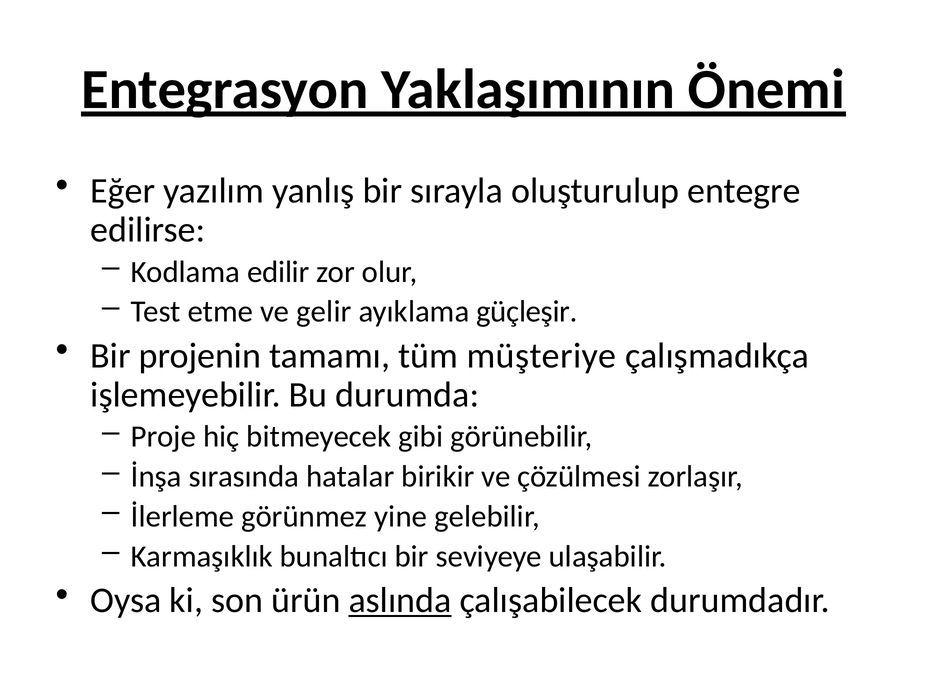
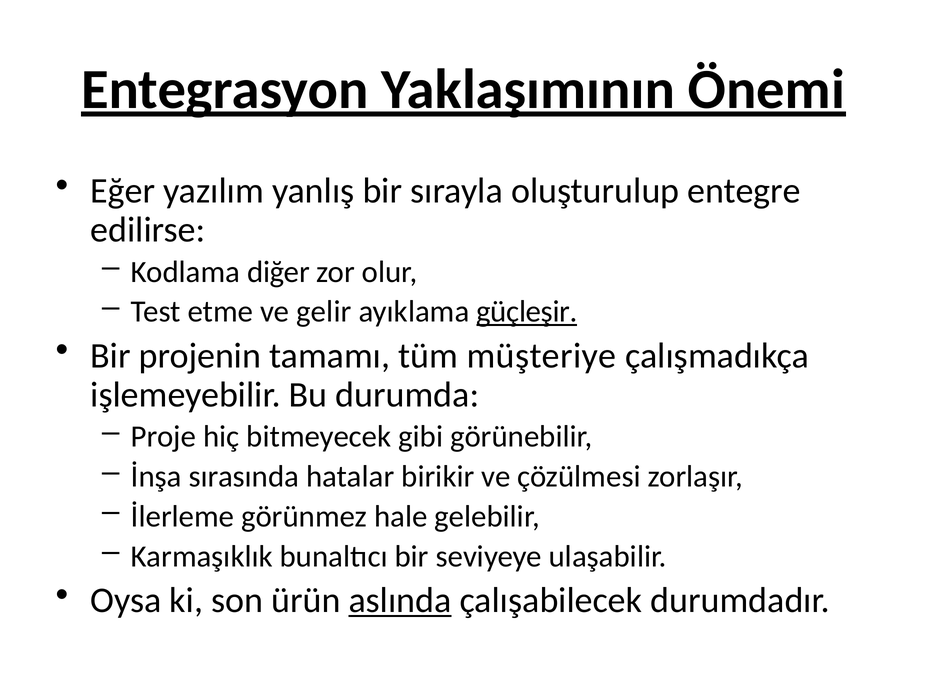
edilir: edilir -> diğer (278, 272)
güçleşir underline: none -> present (527, 312)
yine: yine -> hale (401, 517)
